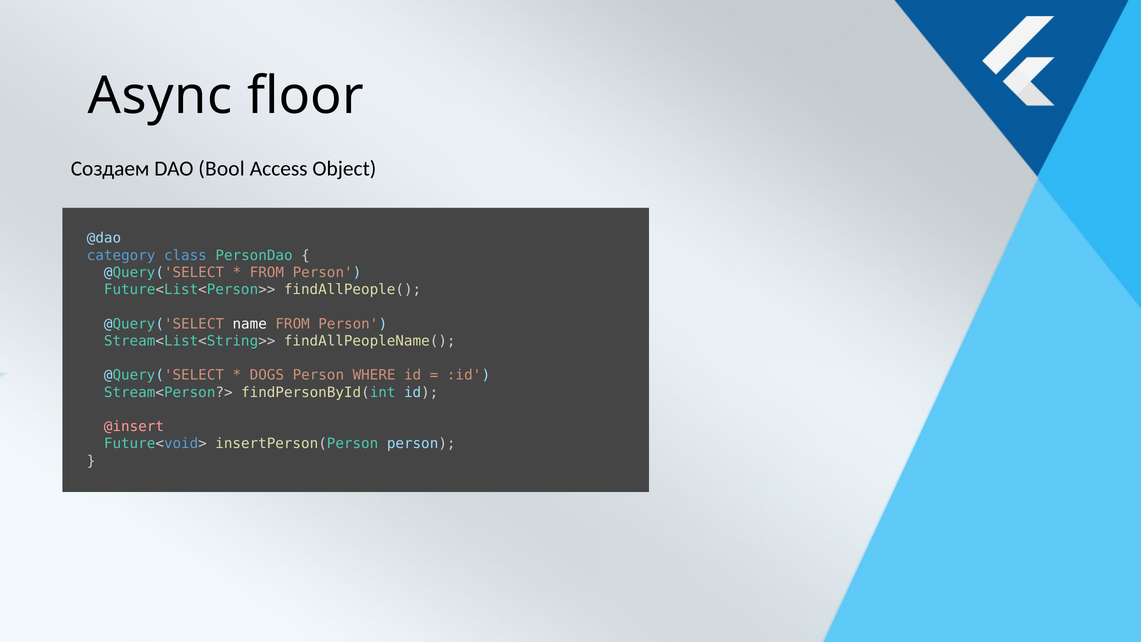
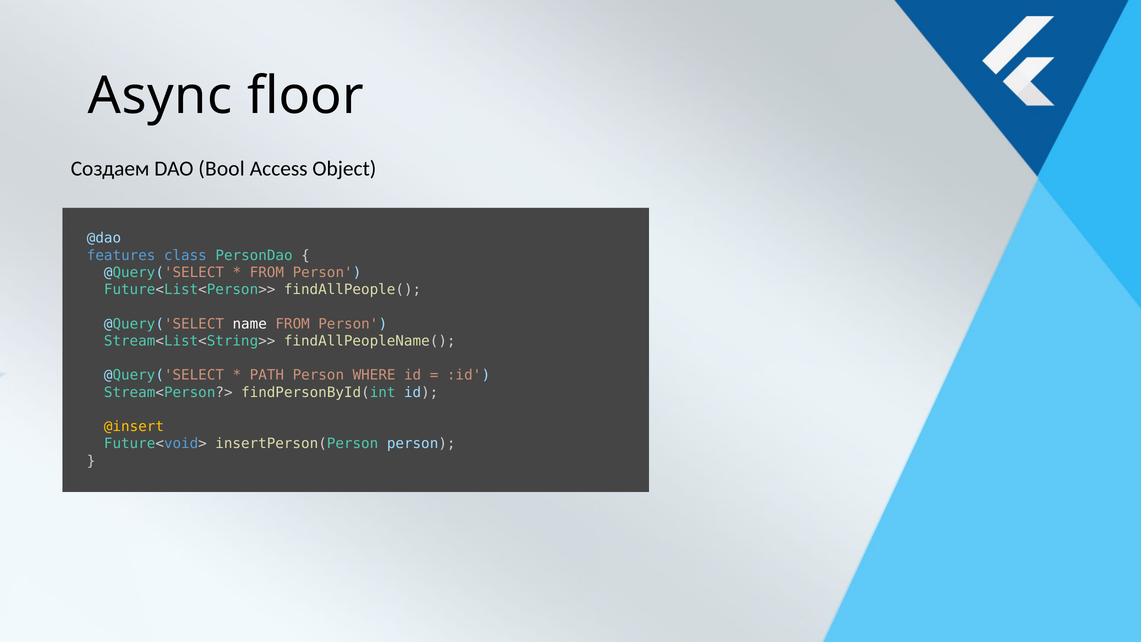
category: category -> features (121, 255)
DOGS: DOGS -> PATH (267, 375)
@insert colour: pink -> yellow (134, 426)
